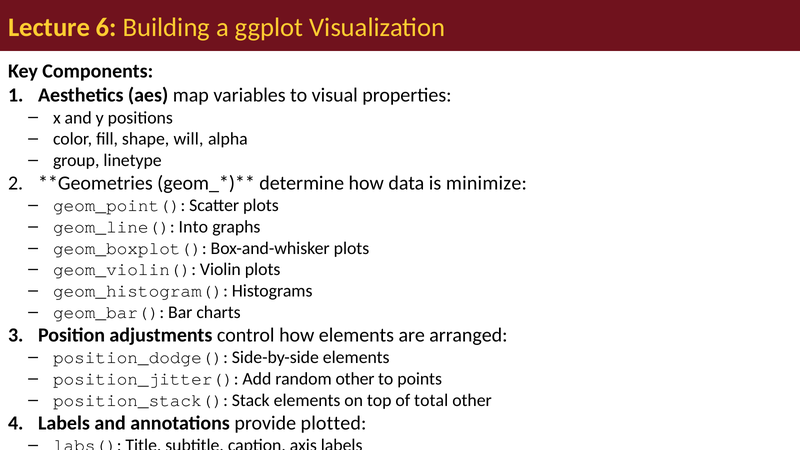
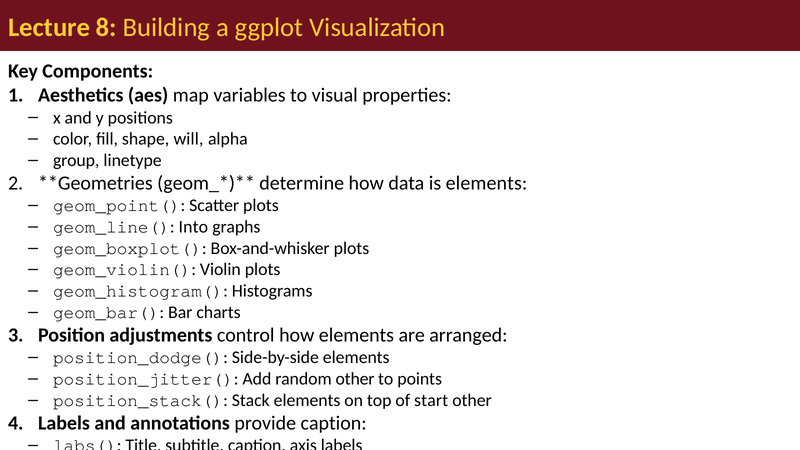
6: 6 -> 8 (106, 27)
is minimize: minimize -> elements (486, 183)
total: total -> start (431, 400)
provide plotted: plotted -> caption (334, 423)
